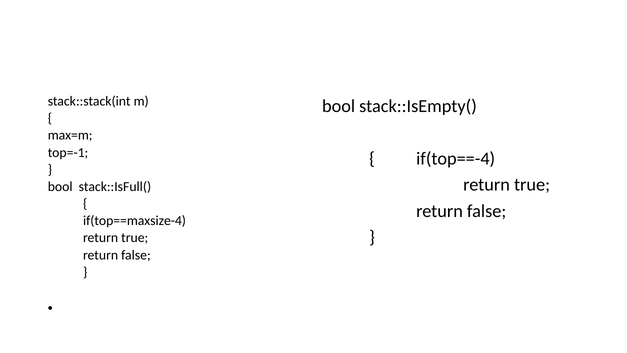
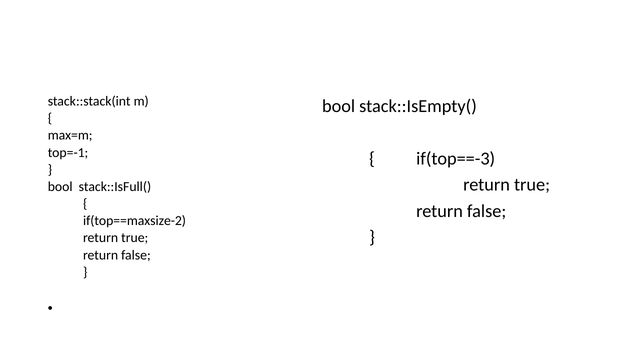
if(top==-4: if(top==-4 -> if(top==-3 (456, 158)
if(top==maxsize-4: if(top==maxsize-4 -> if(top==maxsize-2 (135, 221)
